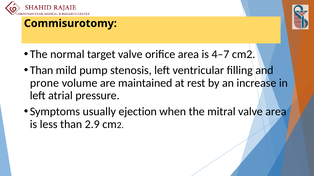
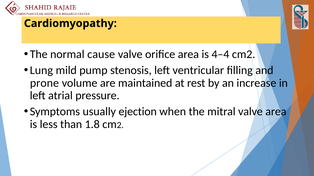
Commisurotomy: Commisurotomy -> Cardiomyopathy (70, 23)
target: target -> cause (101, 54)
4–7: 4–7 -> 4–4 (220, 54)
Than: Than -> Lung (41, 70)
2.9: 2.9 -> 1.8 (92, 125)
